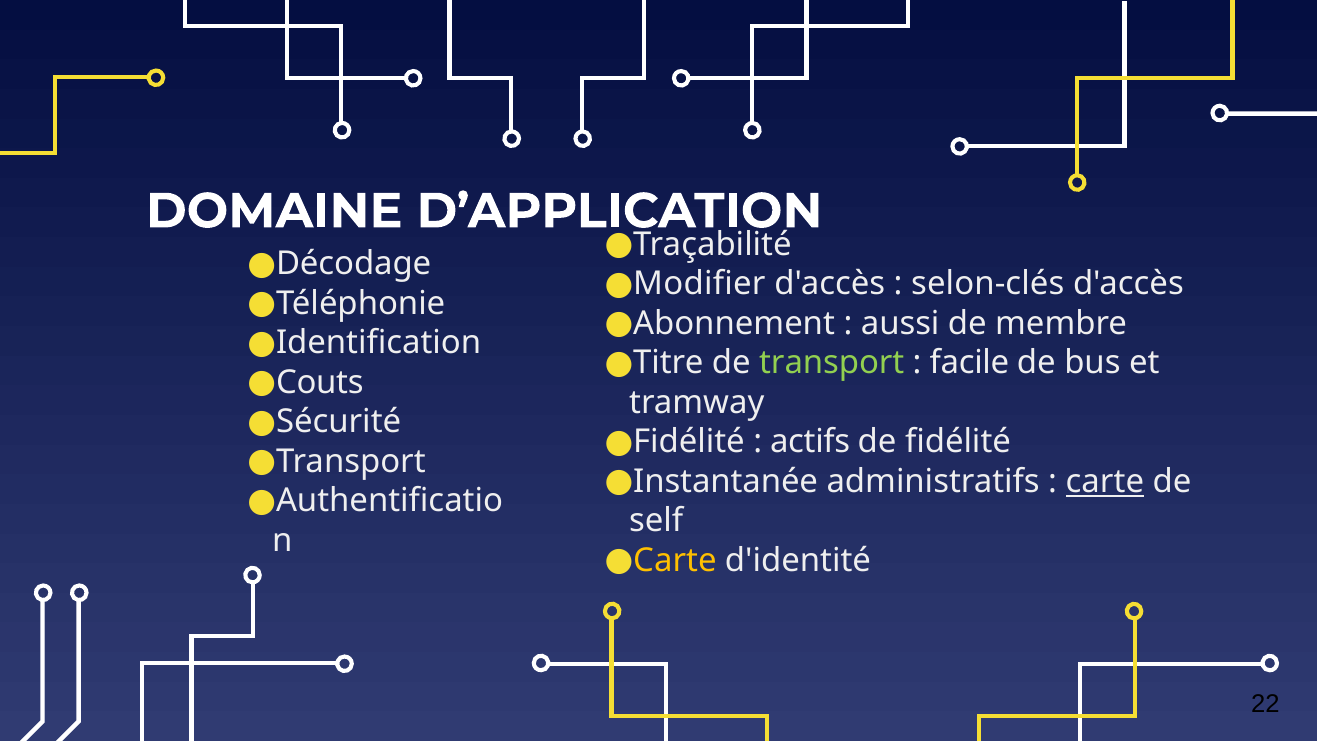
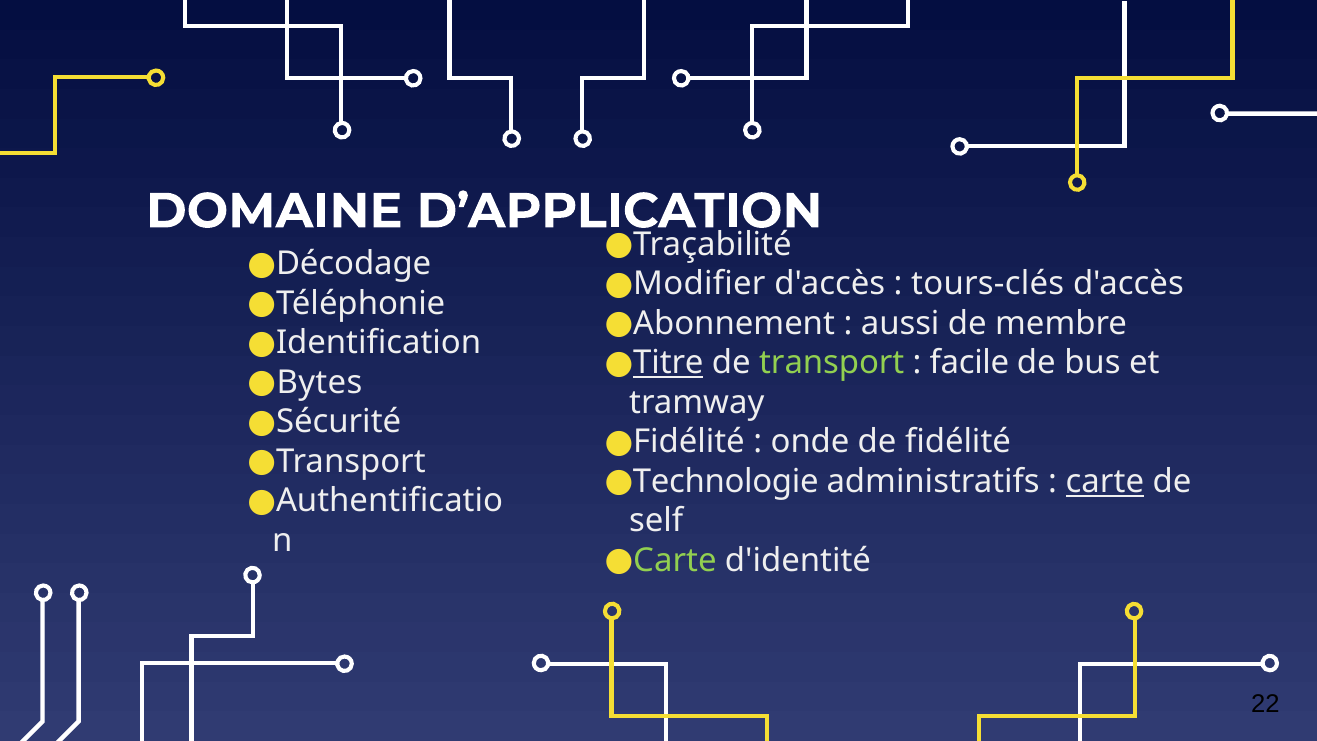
selon-clés: selon-clés -> tours-clés (988, 284)
Titre underline: none -> present (668, 363)
Couts: Couts -> Bytes (320, 382)
actifs: actifs -> onde (810, 442)
Instantanée: Instantanée -> Technologie (726, 481)
Carte colour: yellow -> light green (675, 560)
